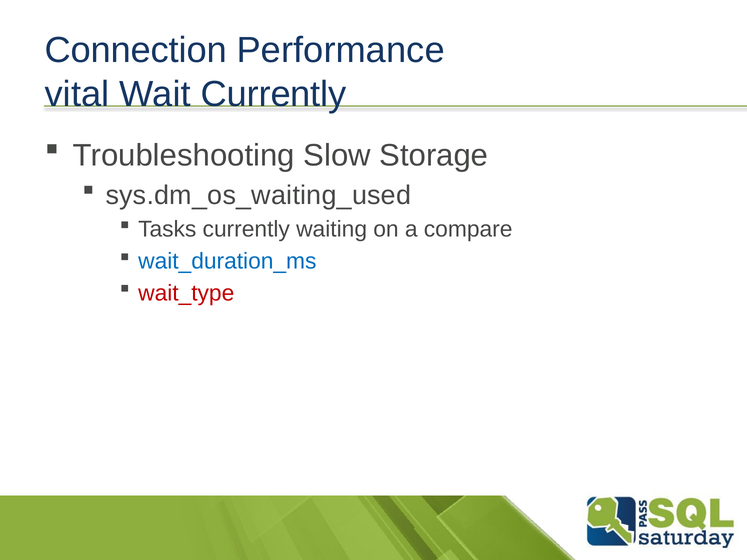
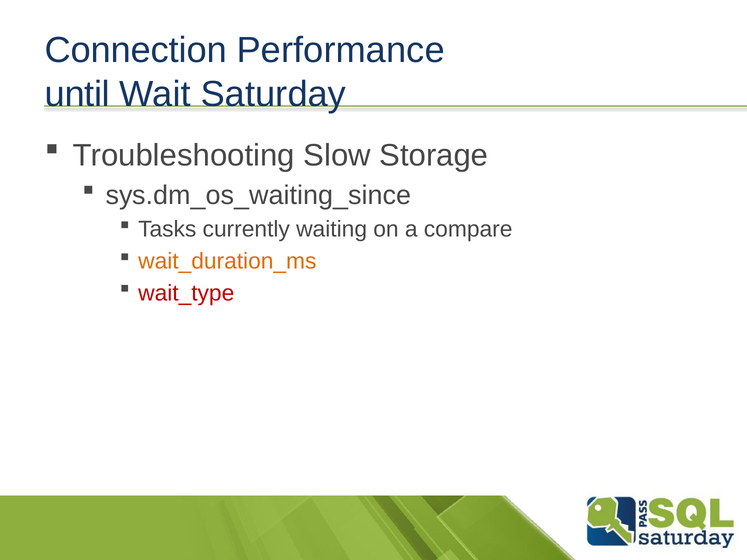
vital: vital -> until (77, 94)
Wait Currently: Currently -> Saturday (273, 94)
sys.dm_os_waiting_used: sys.dm_os_waiting_used -> sys.dm_os_waiting_since (258, 195)
wait_duration_ms colour: blue -> orange (227, 261)
